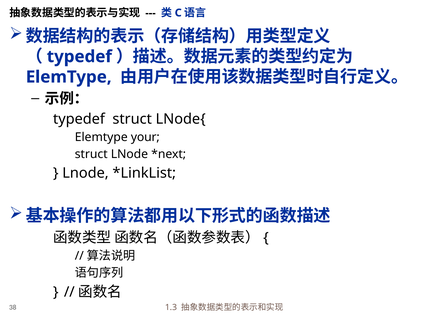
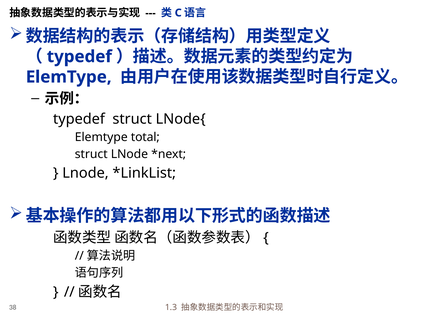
your: your -> total (145, 137)
